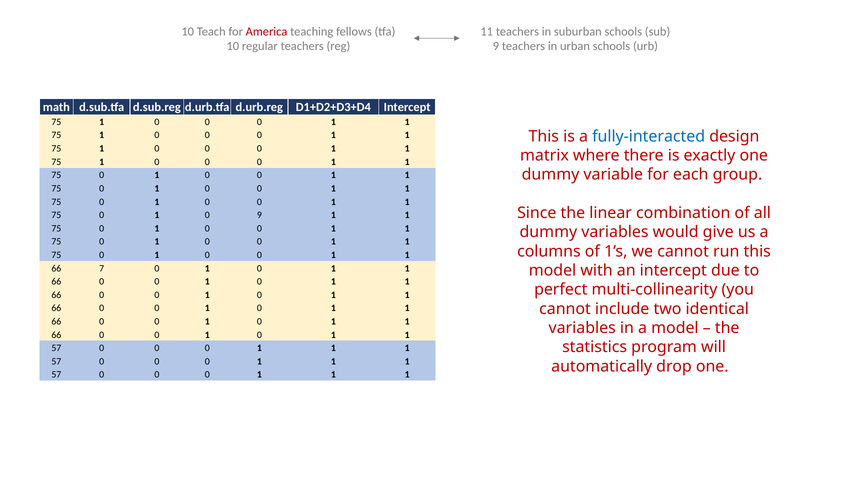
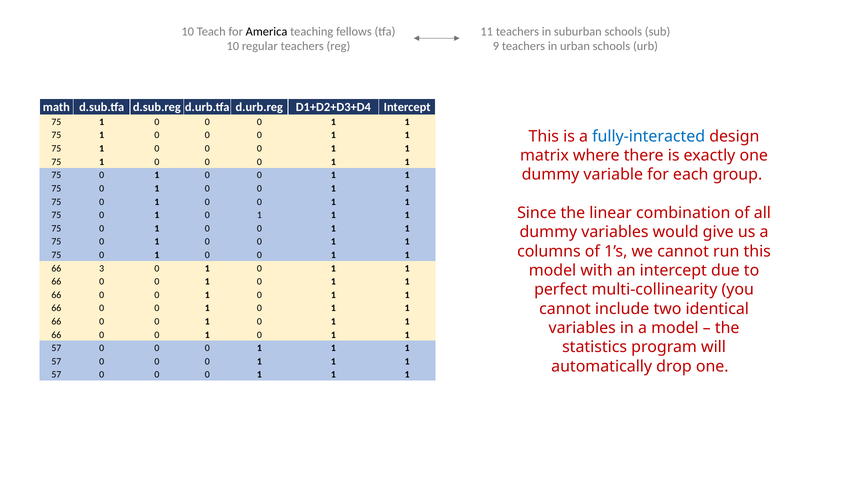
America colour: red -> black (267, 31)
9: 9 -> 1 (259, 215)
7: 7 -> 3 (102, 268)
